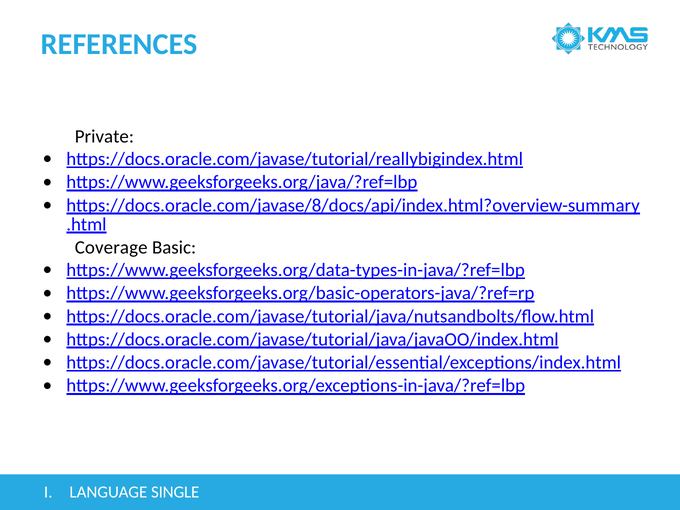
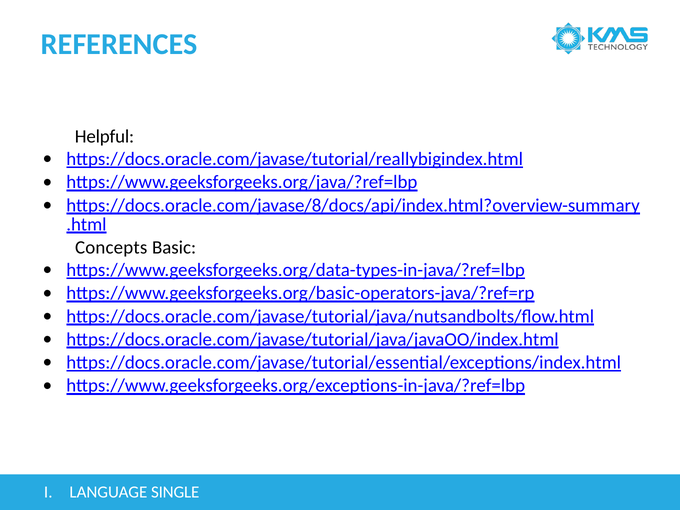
Private: Private -> Helpful (104, 136)
Coverage: Coverage -> Concepts (111, 247)
